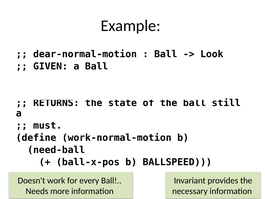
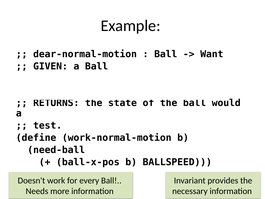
Look: Look -> Want (212, 54)
still: still -> would (226, 103)
must: must -> test (48, 125)
